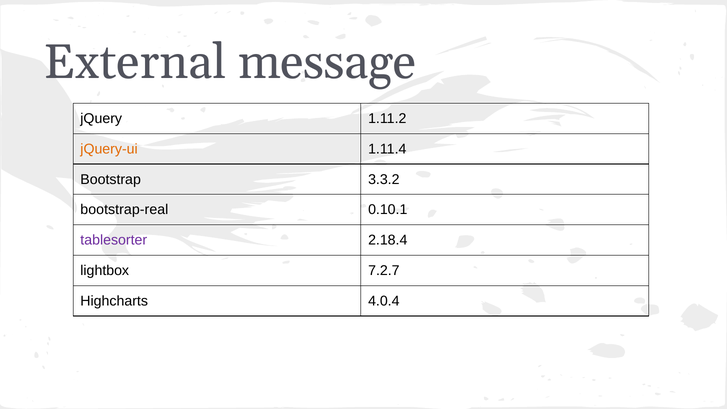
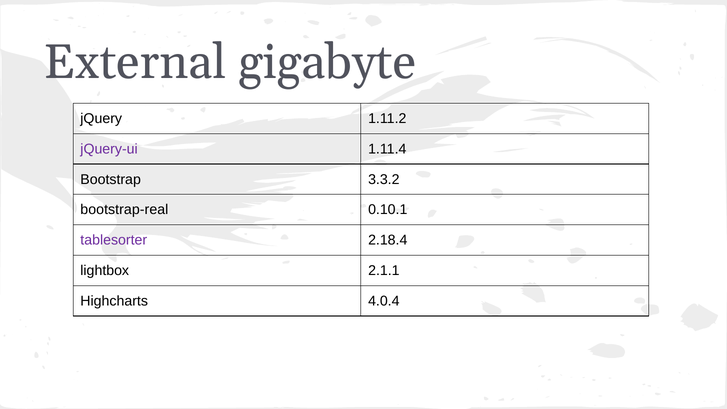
message: message -> gigabyte (327, 62)
jQuery-ui colour: orange -> purple (109, 149)
7.2.7: 7.2.7 -> 2.1.1 (384, 271)
